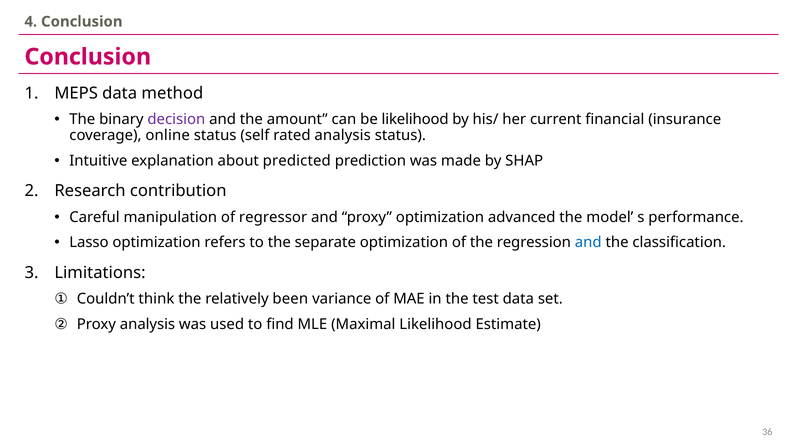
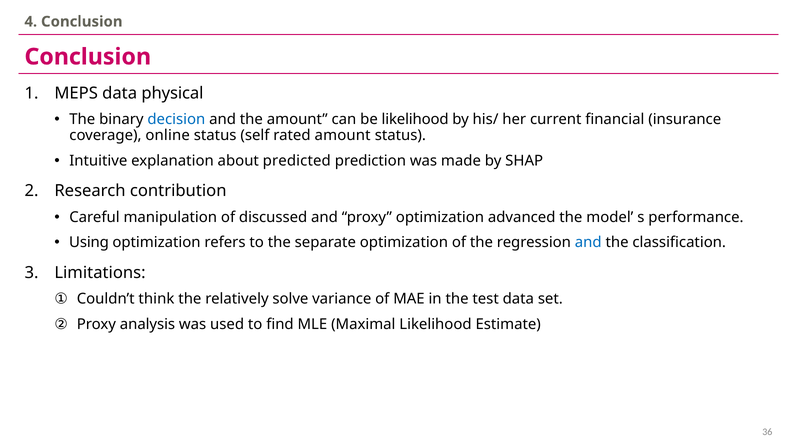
method: method -> physical (172, 93)
decision colour: purple -> blue (176, 119)
rated analysis: analysis -> amount (343, 136)
regressor: regressor -> discussed (273, 217)
Lasso: Lasso -> Using (89, 243)
been: been -> solve (290, 299)
